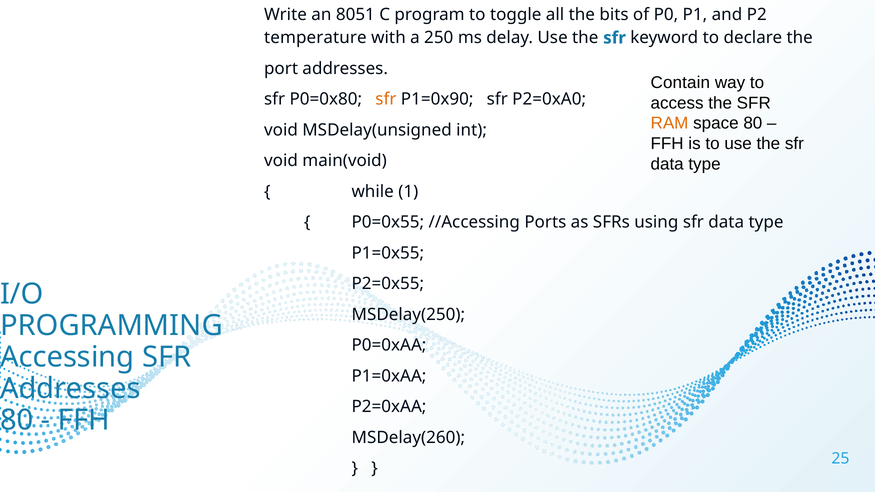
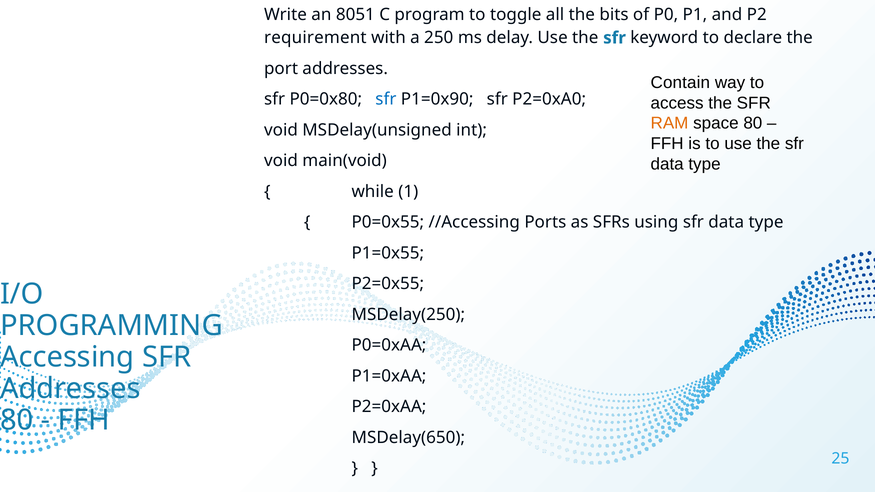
temperature: temperature -> requirement (315, 38)
sfr colour: orange -> blue (386, 99)
MSDelay(260: MSDelay(260 -> MSDelay(650 (408, 438)
